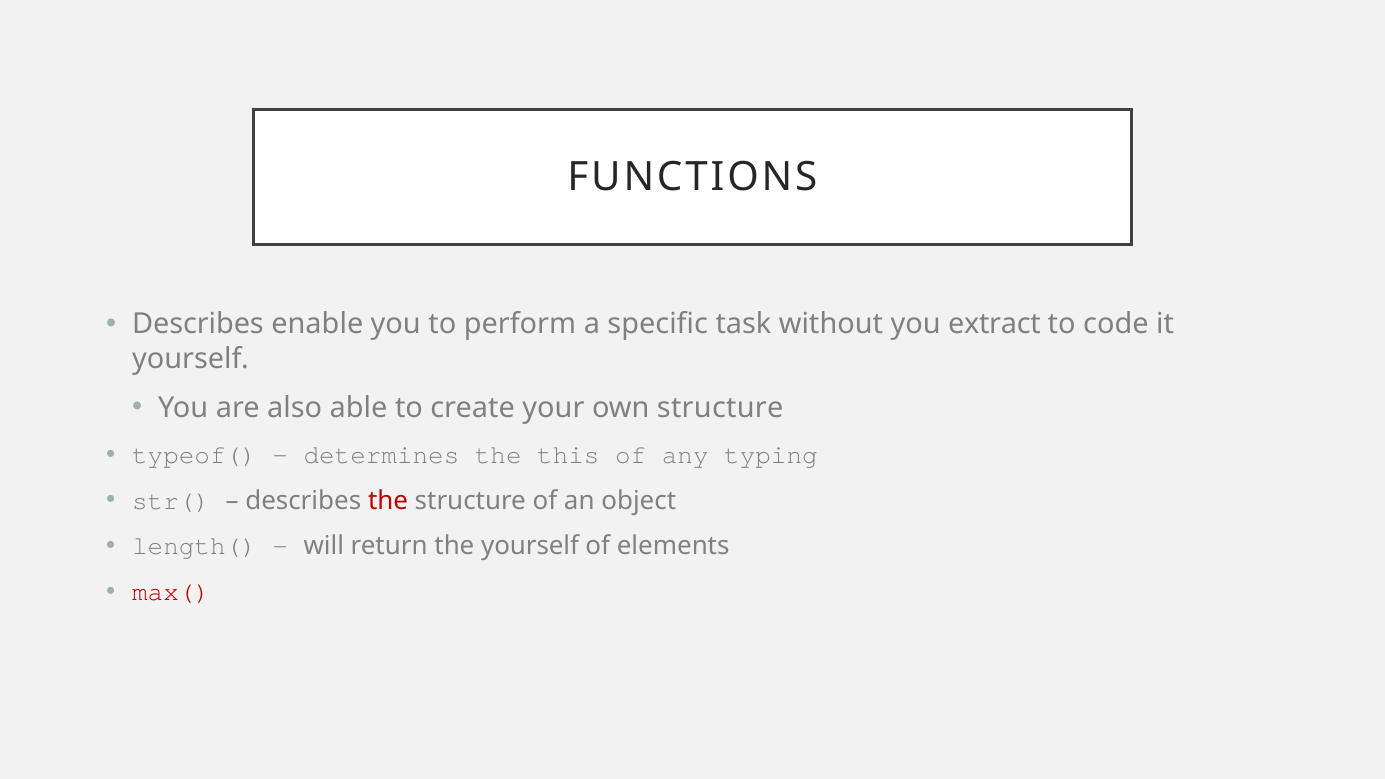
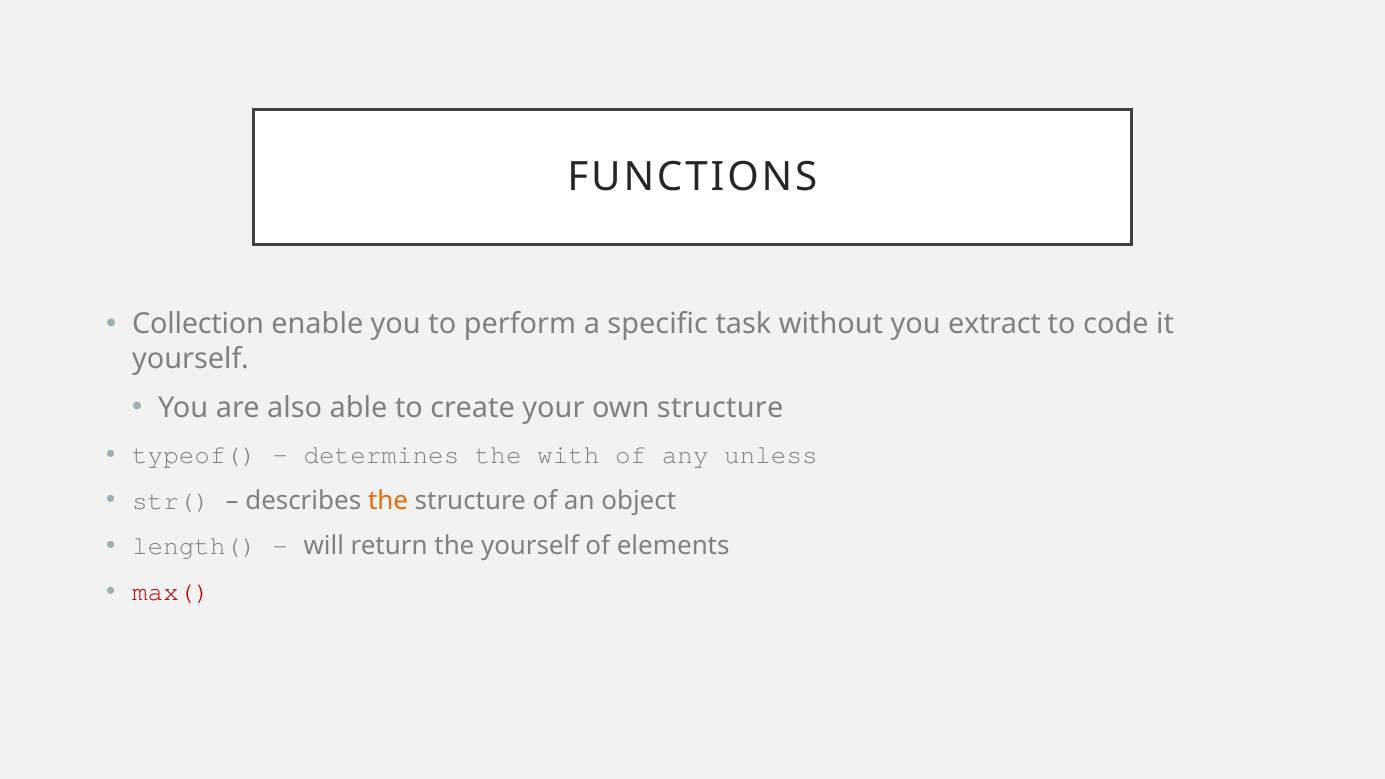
Describes: Describes -> Collection (198, 324)
this: this -> with (568, 455)
typing: typing -> unless (771, 455)
the colour: red -> orange (388, 501)
